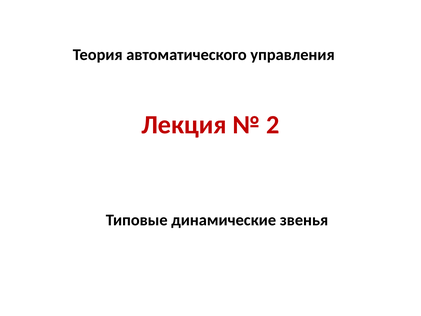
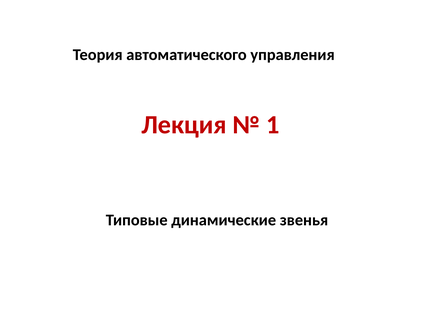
2: 2 -> 1 (273, 125)
